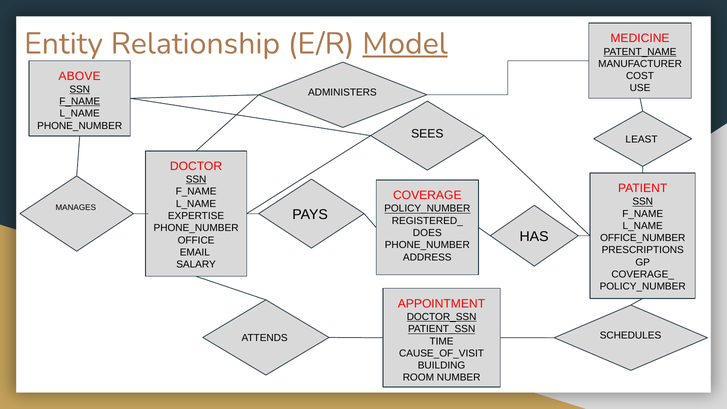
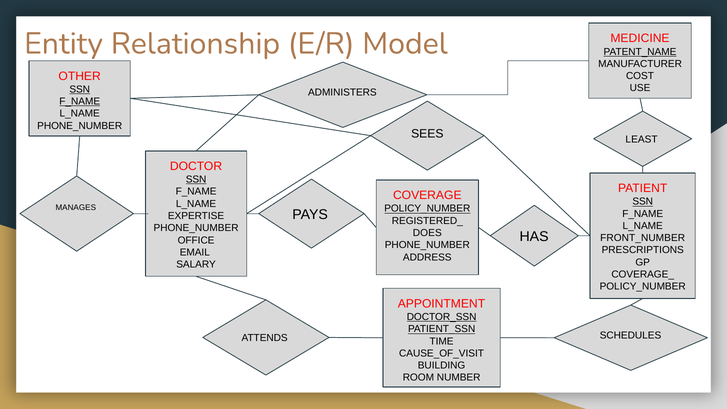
Model underline: present -> none (405, 44)
ABOVE: ABOVE -> OTHER (80, 76)
OFFICE_NUMBER: OFFICE_NUMBER -> FRONT_NUMBER (643, 238)
